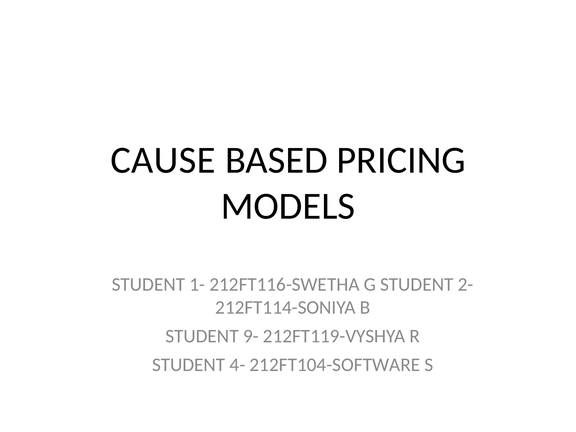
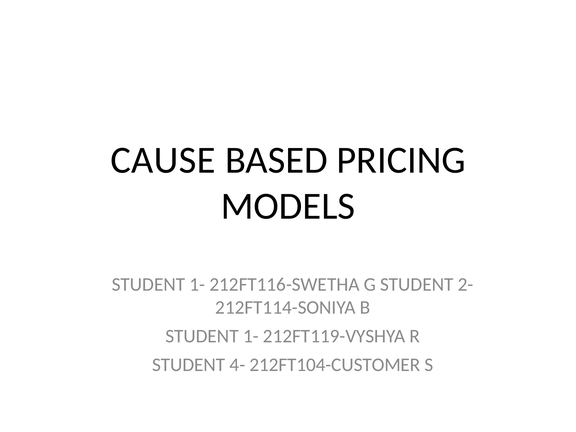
9-: 9- -> 1- (251, 336)
212FT104-SOFTWARE: 212FT104-SOFTWARE -> 212FT104-CUSTOMER (335, 365)
